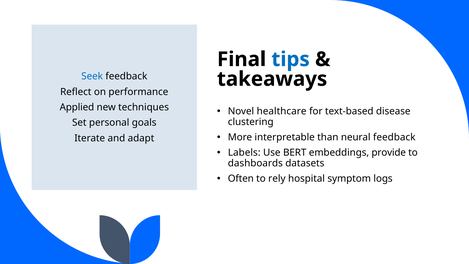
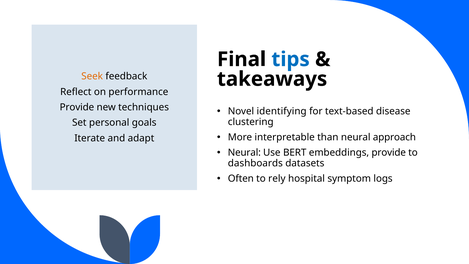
Seek colour: blue -> orange (92, 76)
Applied: Applied -> Provide (77, 107)
healthcare: healthcare -> identifying (282, 111)
neural feedback: feedback -> approach (394, 137)
Labels: Labels -> Neural (244, 153)
